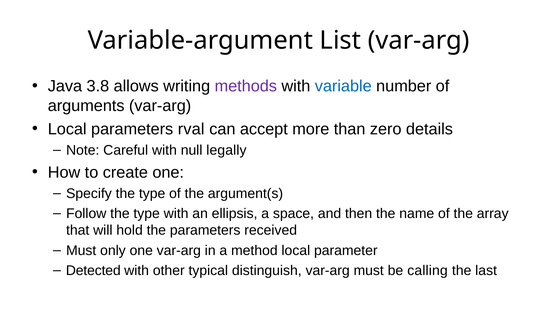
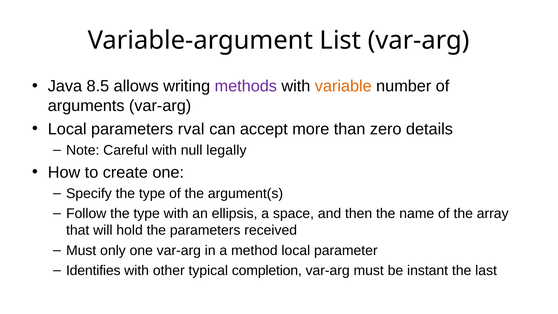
3.8: 3.8 -> 8.5 (98, 86)
variable colour: blue -> orange (343, 86)
Detected: Detected -> Identifies (93, 270)
distinguish: distinguish -> completion (267, 270)
calling: calling -> instant (428, 270)
